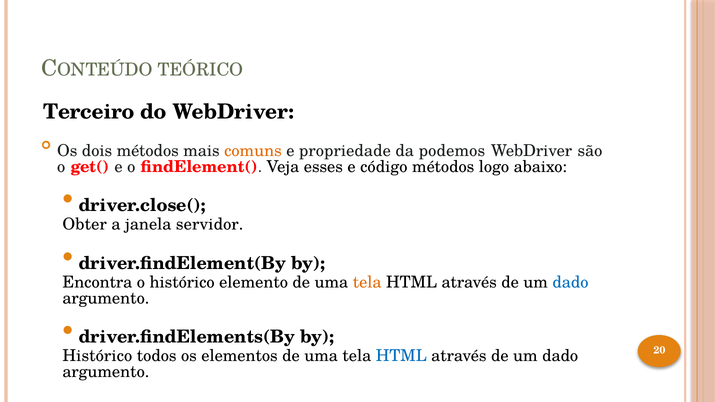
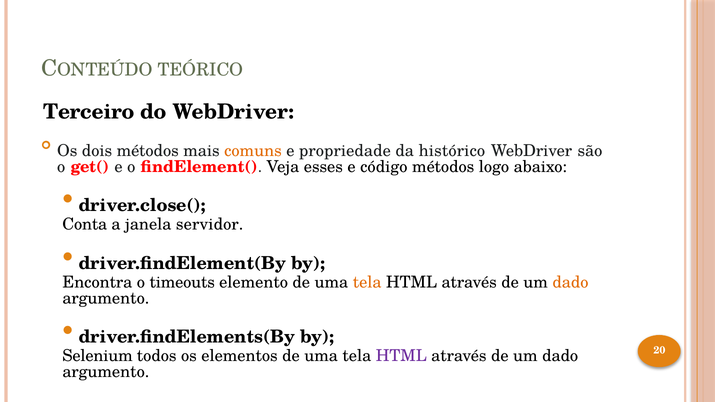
podemos: podemos -> histórico (452, 151)
Obter: Obter -> Conta (85, 225)
o histórico: histórico -> timeouts (182, 283)
dado colour: blue -> orange (571, 283)
Histórico: Histórico -> Selenium (97, 356)
HTML colour: blue -> purple (401, 356)
